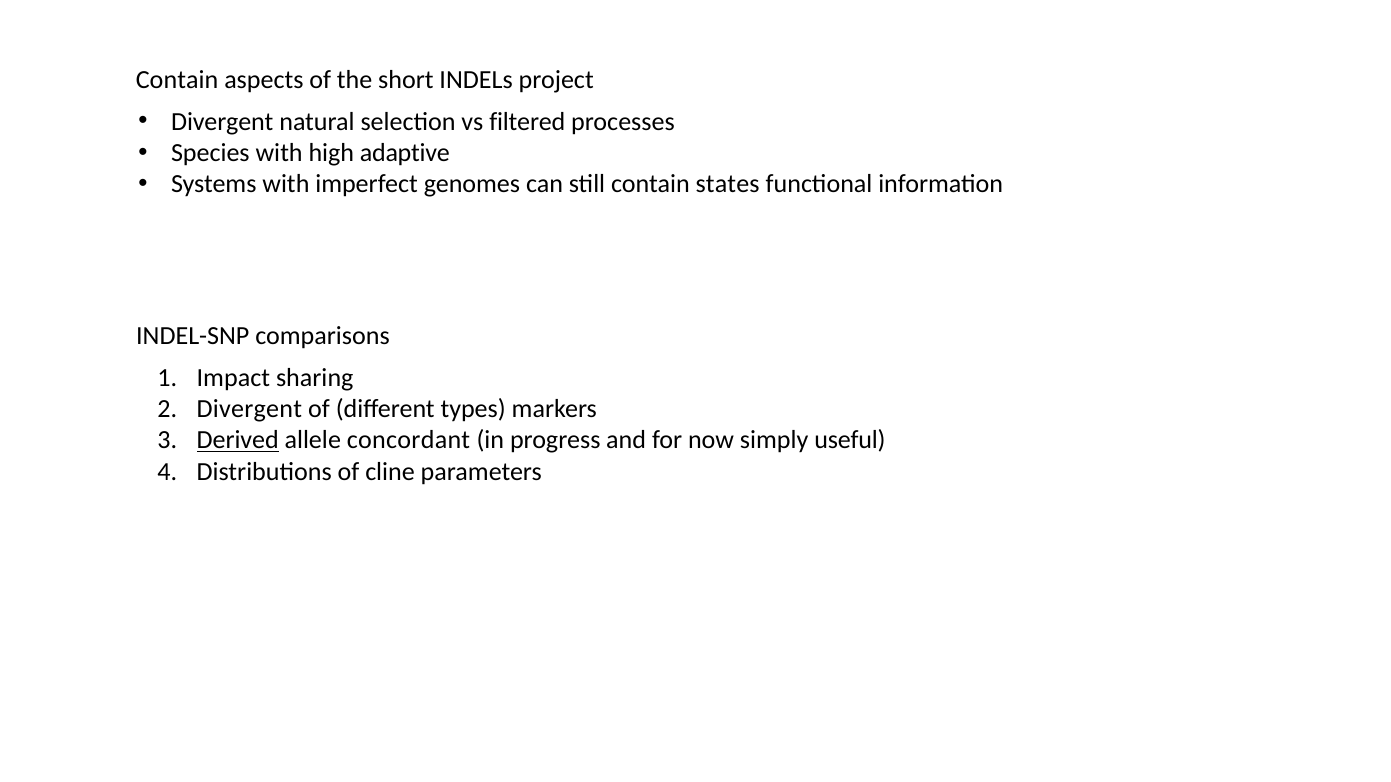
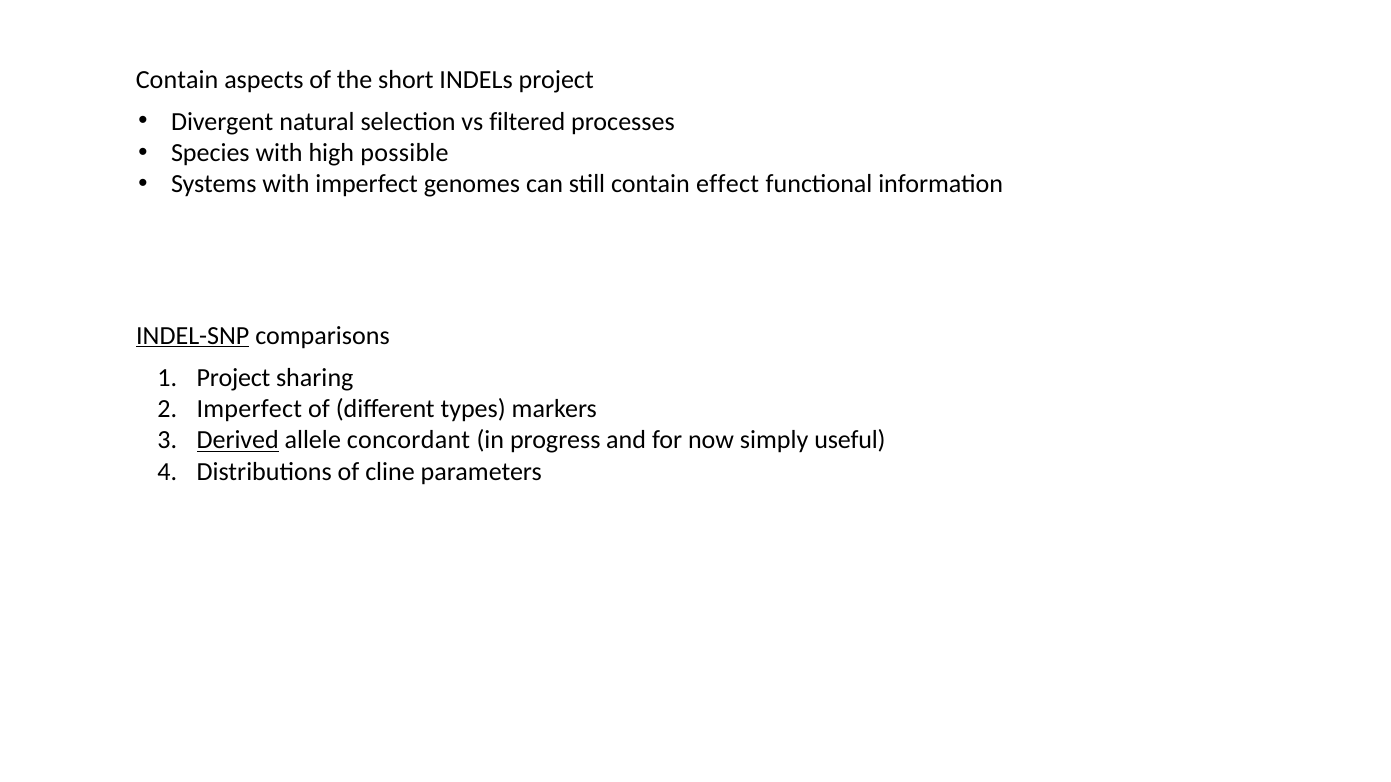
adaptive: adaptive -> possible (405, 153)
states: states -> effect (728, 184)
INDEL-SNP underline: none -> present (193, 336)
Impact: Impact -> Project (234, 378)
Divergent: Divergent -> Imperfect (249, 409)
